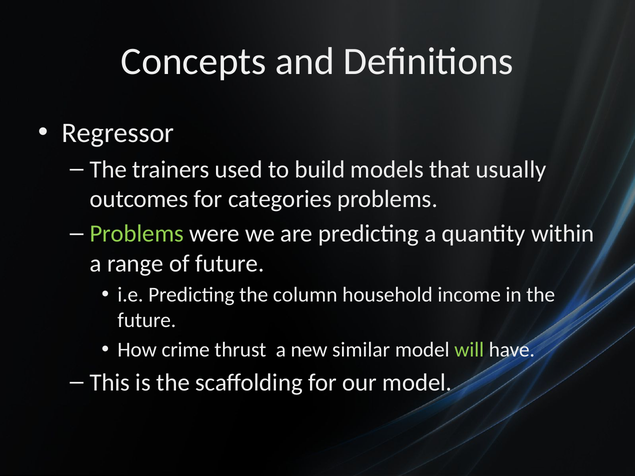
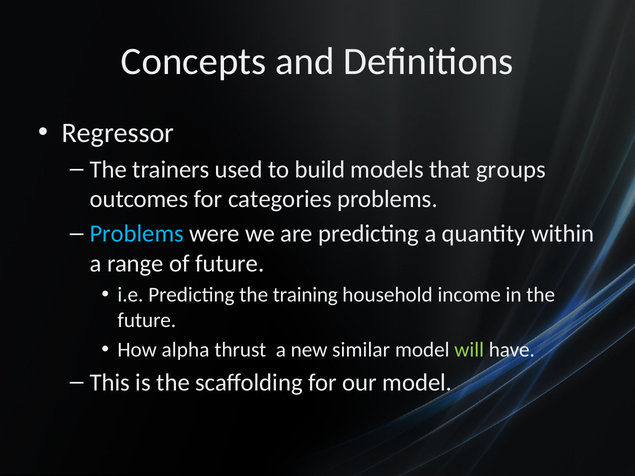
usually: usually -> groups (511, 170)
Problems colour: light green -> light blue (137, 234)
column: column -> training (305, 295)
crime: crime -> alpha (186, 350)
